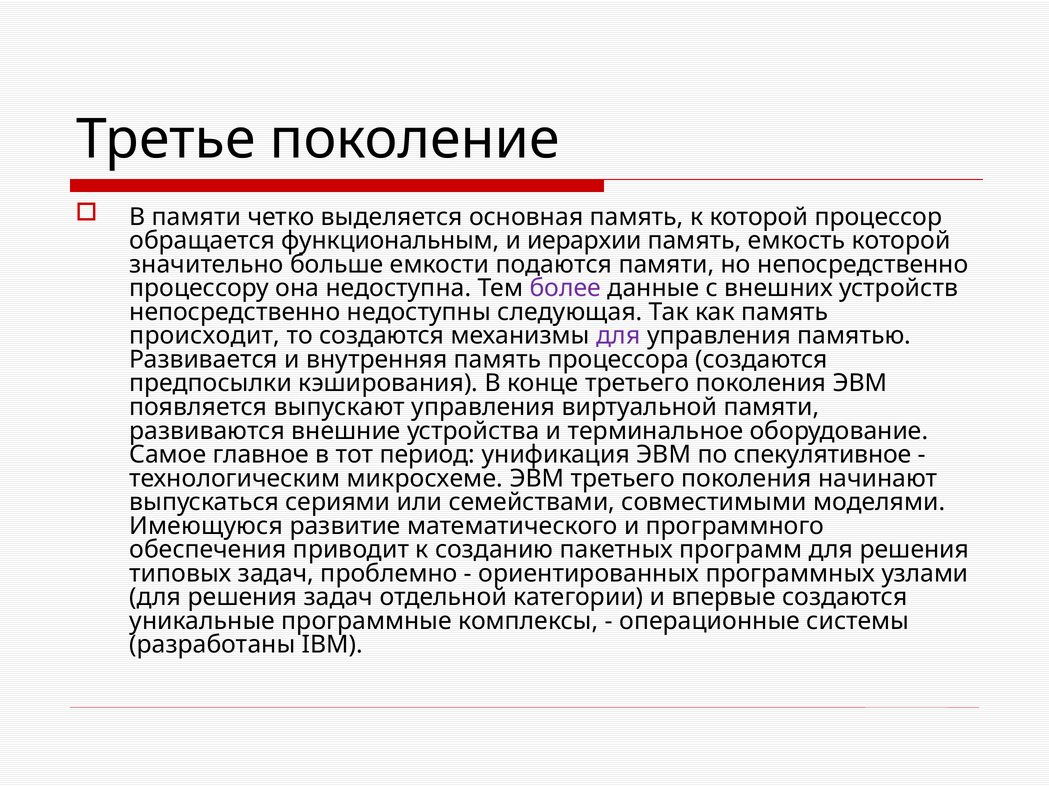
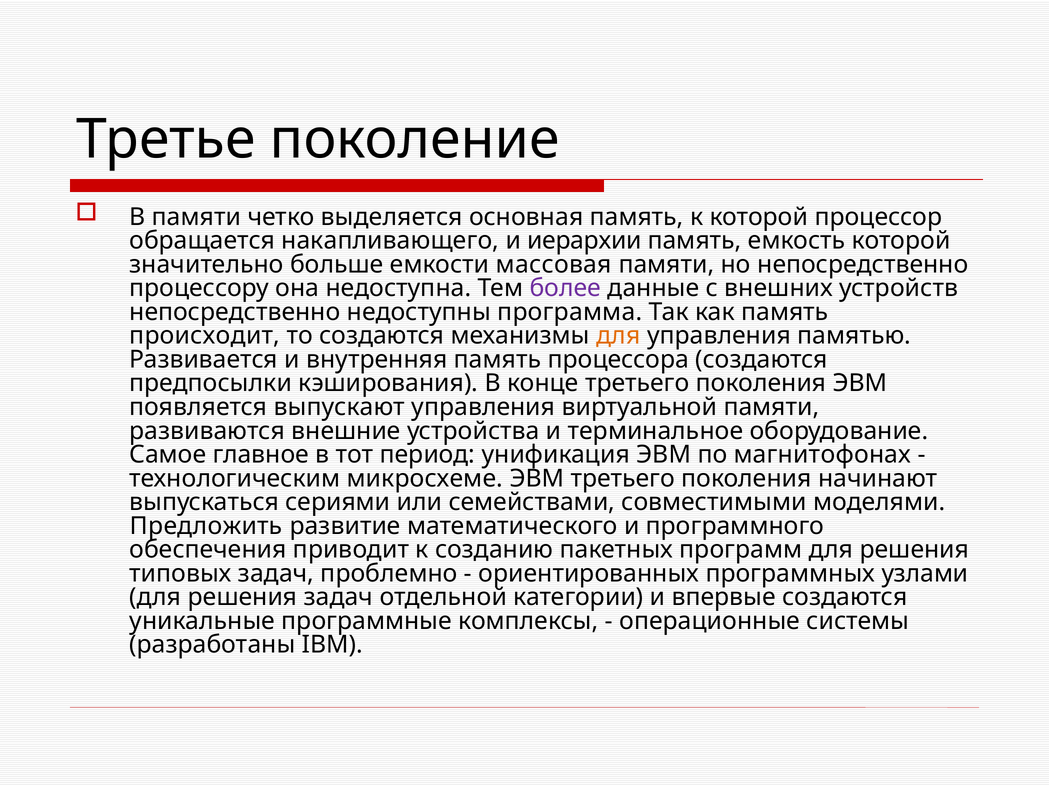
функциональным: функциональным -> накапливающего (390, 241)
подаются: подаются -> массовая (554, 265)
следующая: следующая -> программа (570, 312)
для colour: purple -> orange (618, 336)
спекулятивное: спекулятивное -> магнитофонах (822, 455)
Имеющуюся: Имеющуюся -> Предложить (206, 526)
